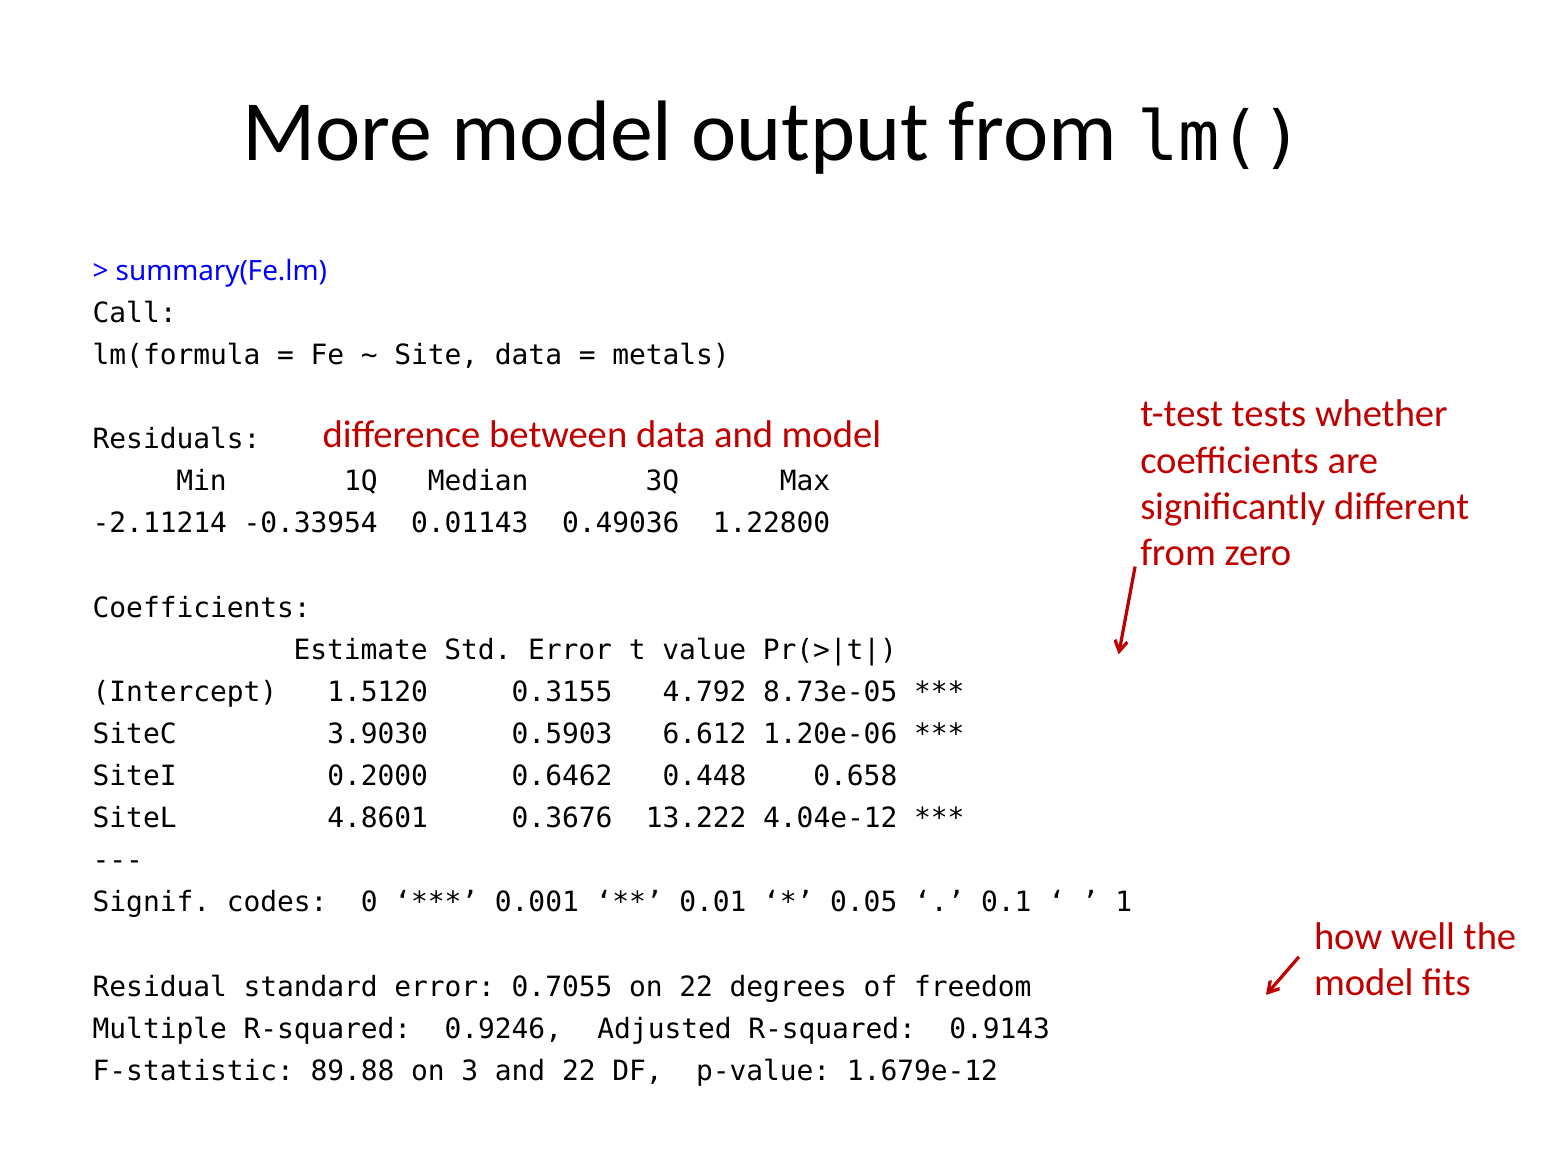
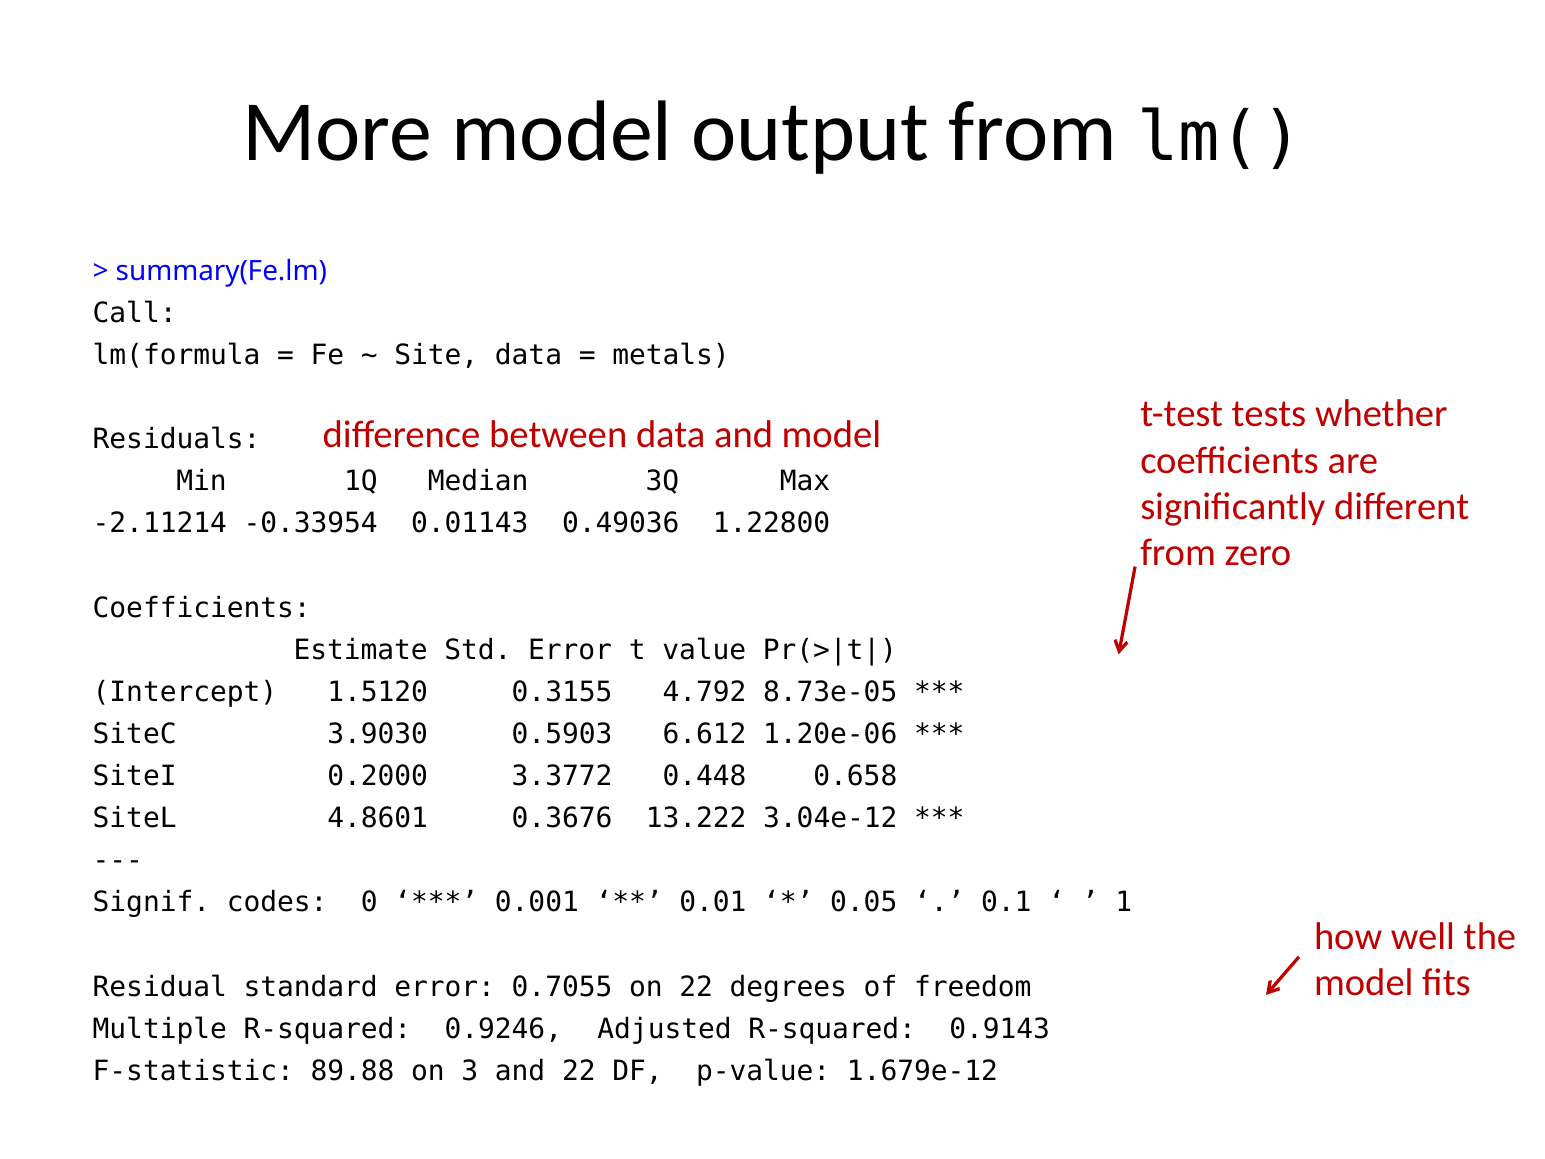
0.6462: 0.6462 -> 3.3772 (562, 776)
4.04e-12: 4.04e-12 -> 3.04e-12 (830, 818)
